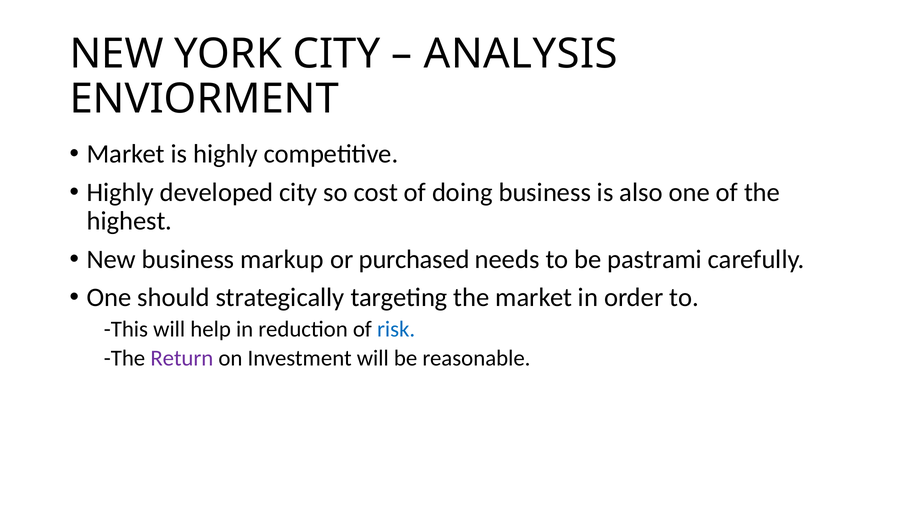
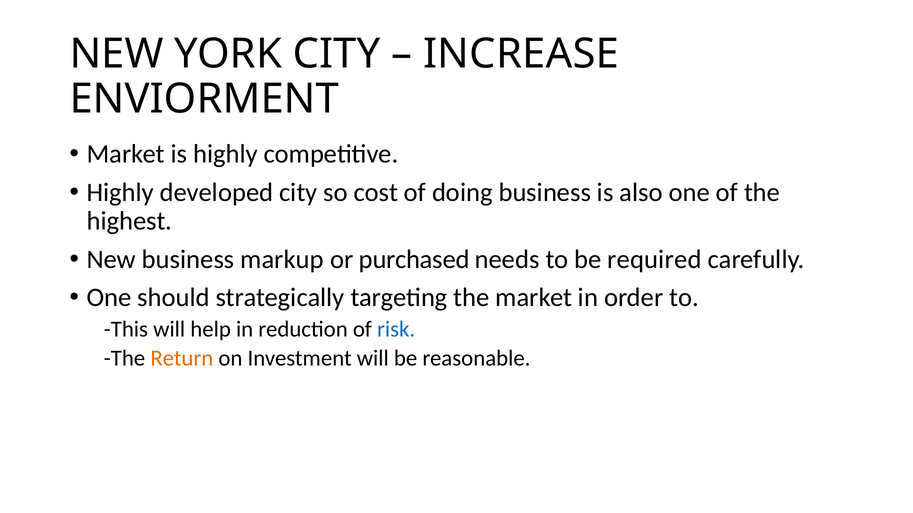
ANALYSIS: ANALYSIS -> INCREASE (521, 54)
pastrami: pastrami -> required (654, 260)
Return colour: purple -> orange (182, 359)
